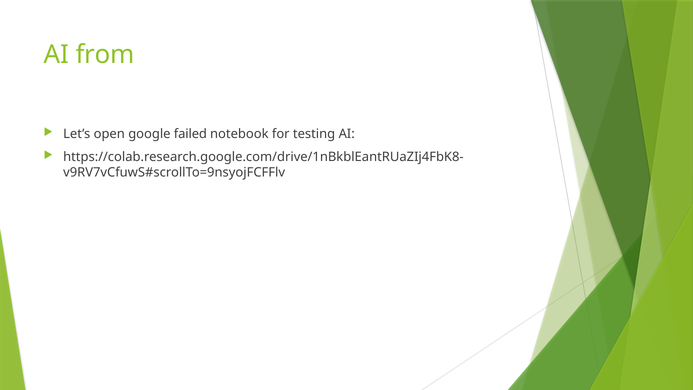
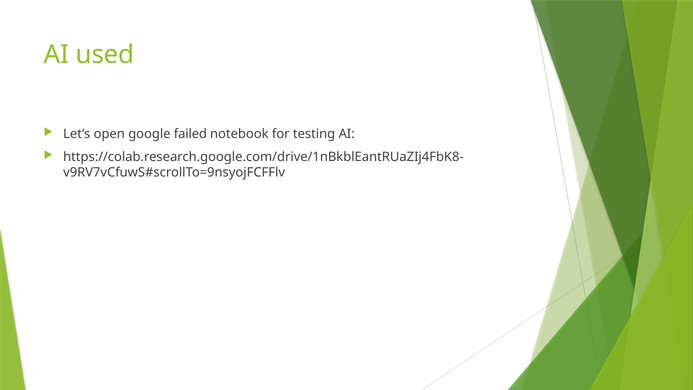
from: from -> used (105, 55)
